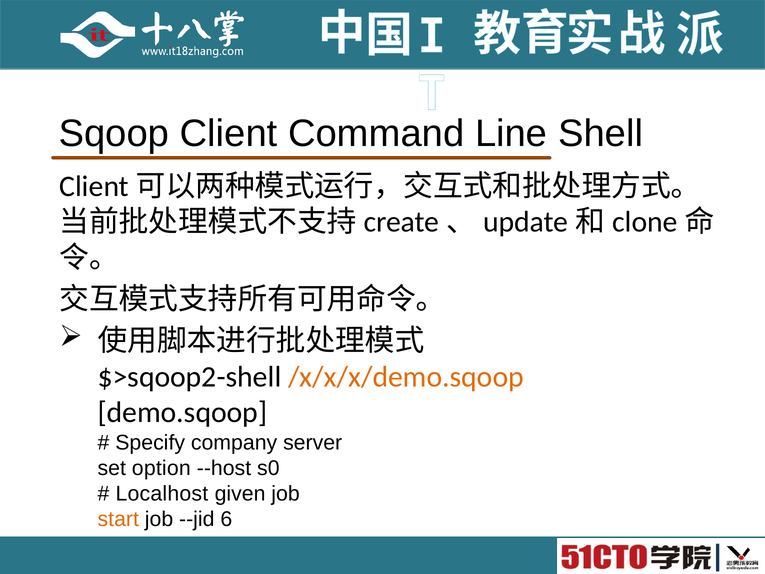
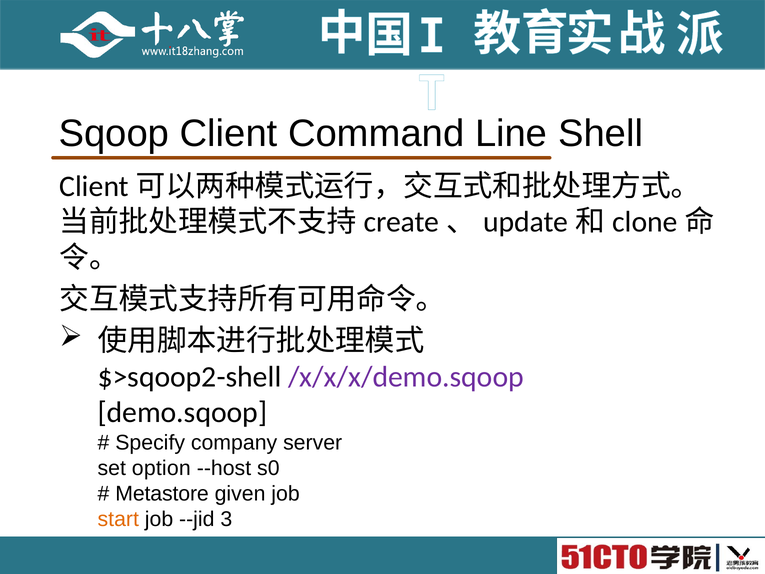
/x/x/x/demo.sqoop colour: orange -> purple (406, 377)
Localhost: Localhost -> Metastore (162, 493)
6: 6 -> 3 (226, 519)
